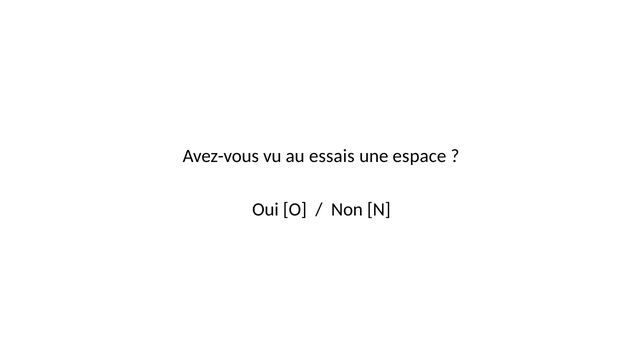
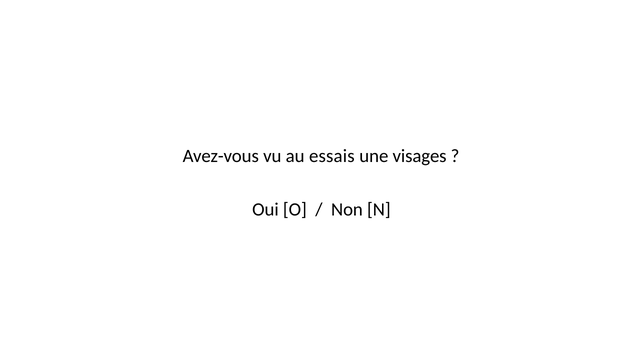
espace: espace -> visages (420, 156)
